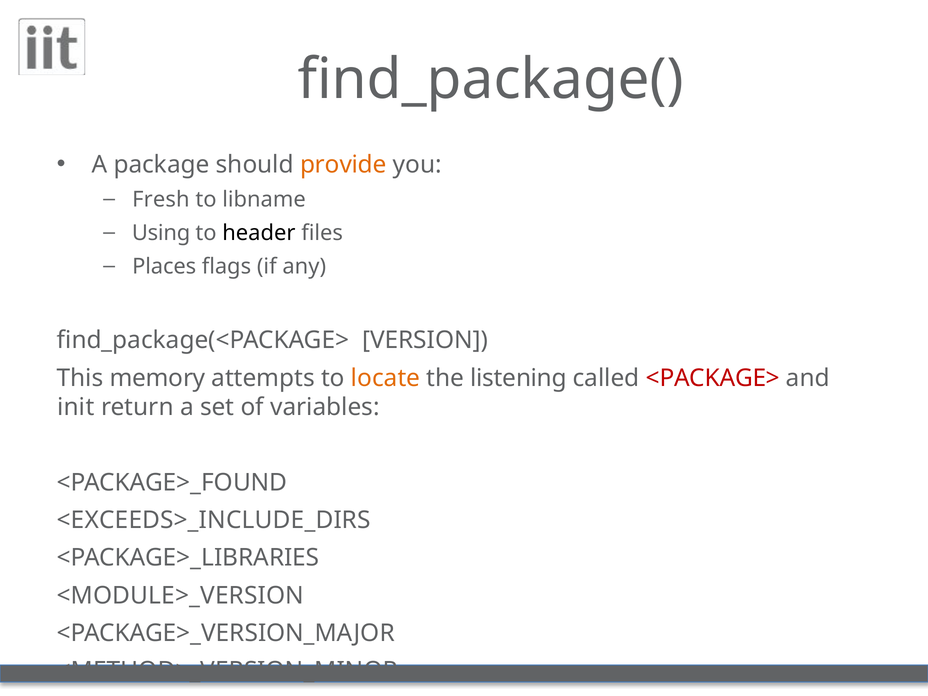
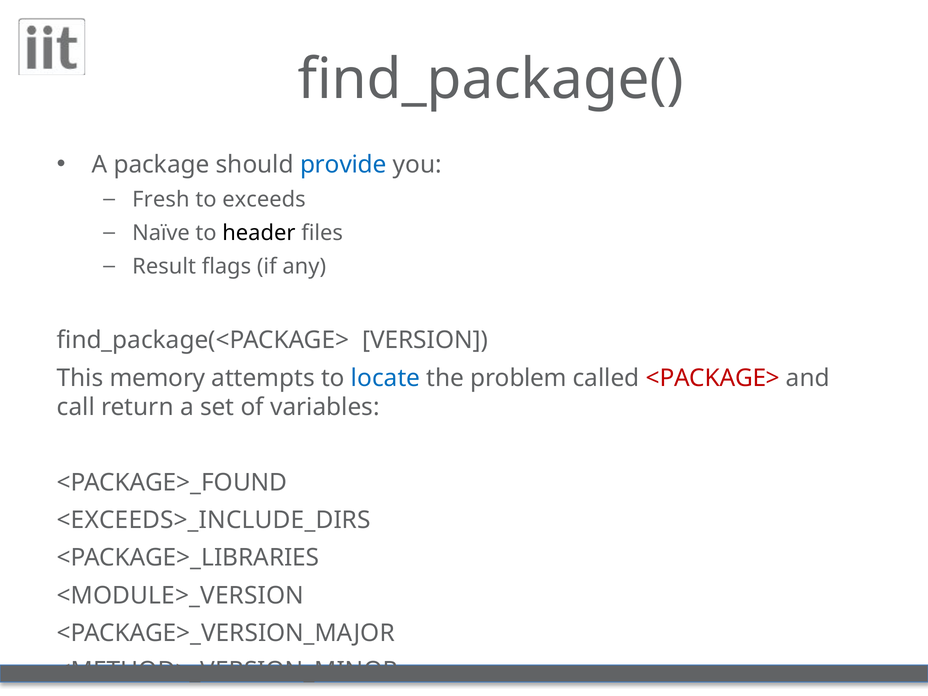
provide colour: orange -> blue (343, 164)
libname: libname -> exceeds (264, 199)
Using: Using -> Naïve (161, 233)
Places: Places -> Result (164, 266)
locate colour: orange -> blue (386, 378)
listening: listening -> problem (519, 378)
init: init -> call (76, 407)
